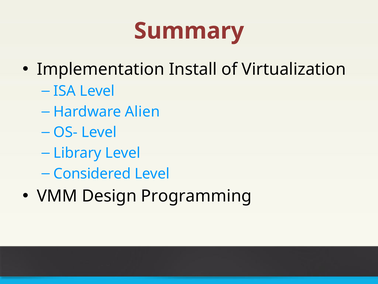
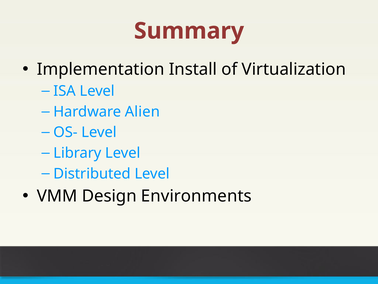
Considered: Considered -> Distributed (92, 173)
Programming: Programming -> Environments (196, 196)
